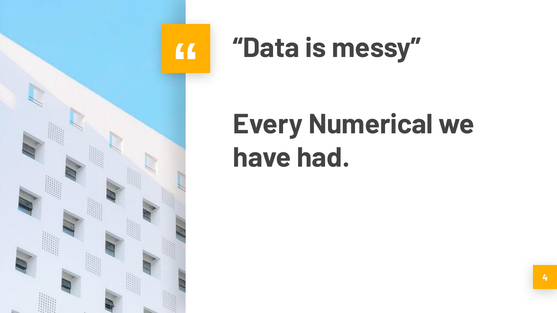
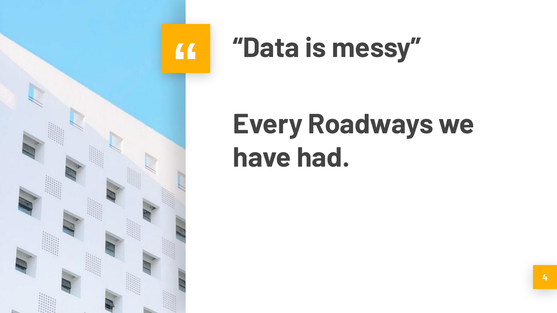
Numerical: Numerical -> Roadways (371, 124)
